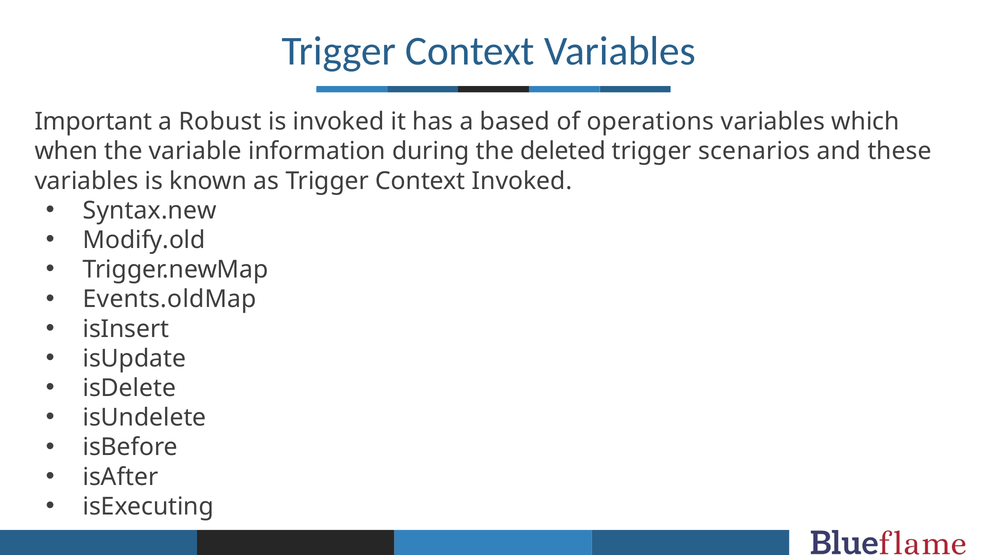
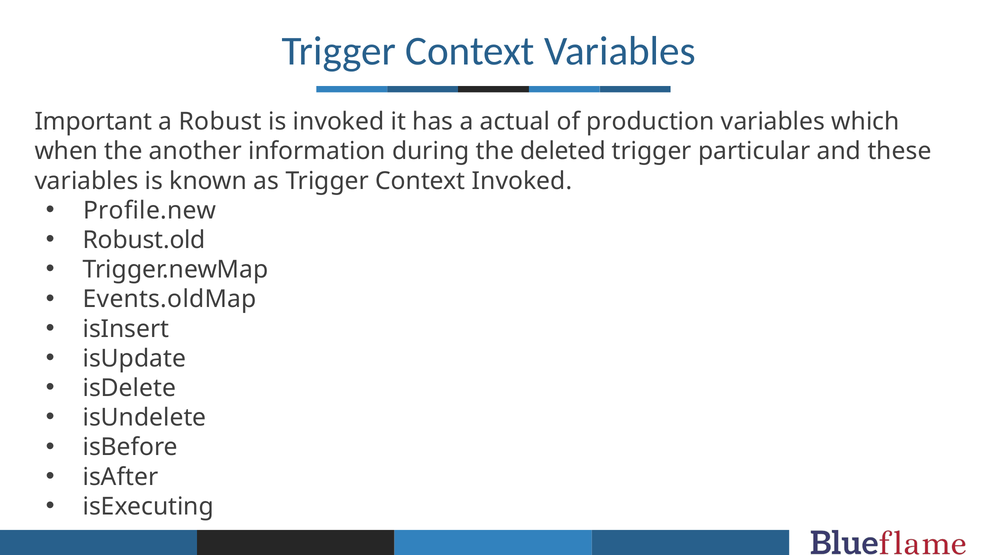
based: based -> actual (515, 122)
operations: operations -> production (650, 122)
variable: variable -> another (195, 151)
scenarios: scenarios -> particular (754, 151)
Syntax.new: Syntax.new -> Profile.new (150, 211)
Modify.old: Modify.old -> Robust.old (144, 240)
